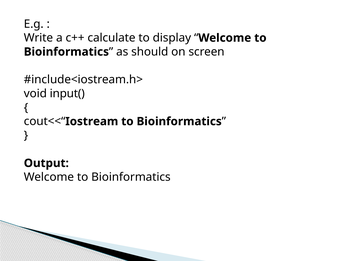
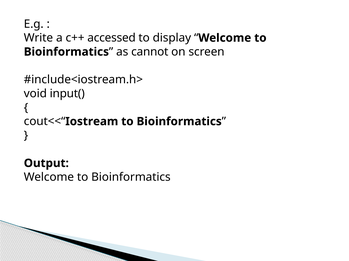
calculate: calculate -> accessed (112, 38)
should: should -> cannot (150, 52)
